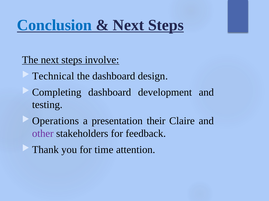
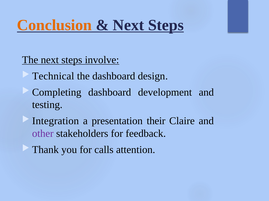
Conclusion colour: blue -> orange (54, 25)
Operations: Operations -> Integration (56, 121)
time: time -> calls (104, 150)
